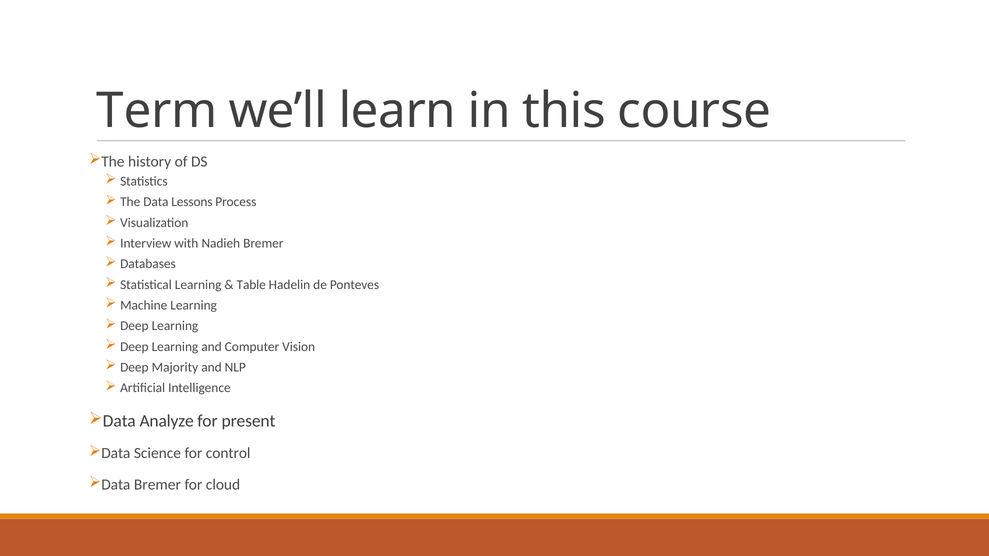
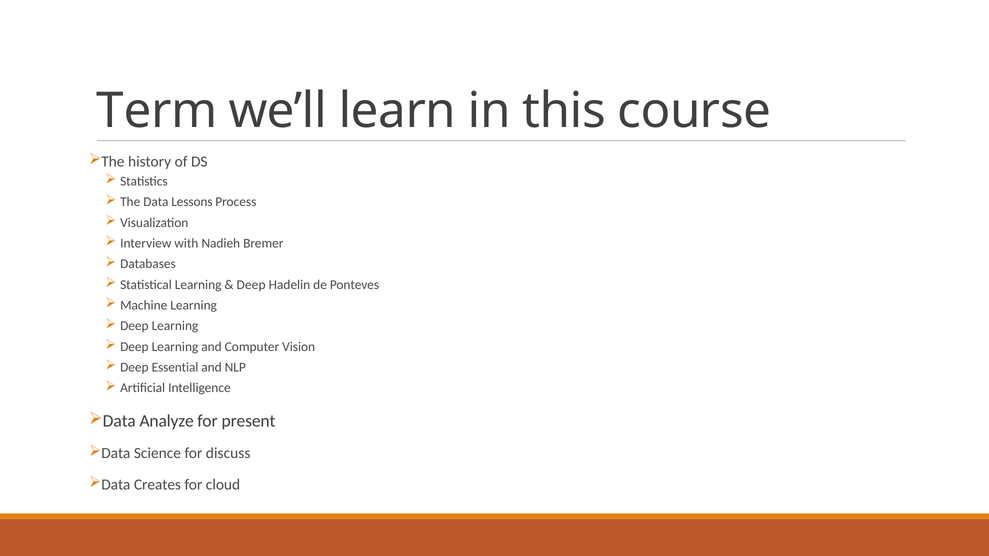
Table: Table -> Deep (251, 285)
Majority: Majority -> Essential (175, 368)
control: control -> discuss (228, 454)
Bremer: Bremer -> Creates (157, 485)
